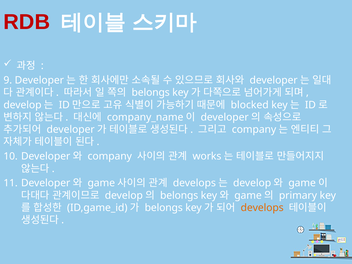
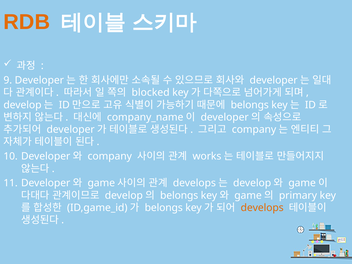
RDB colour: red -> orange (27, 22)
belongs: belongs -> blocked (151, 93)
blocked: blocked -> belongs (250, 105)
